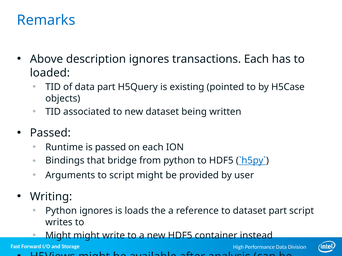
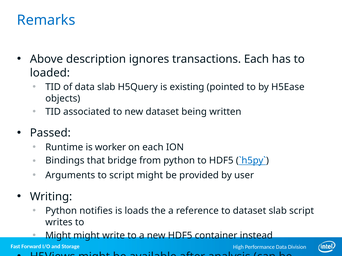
data part: part -> slab (106, 87)
H5Case: H5Case -> H5Ease (288, 87)
is passed: passed -> worker (110, 147)
Python ignores: ignores -> notifies (96, 211)
dataset part: part -> slab (278, 211)
